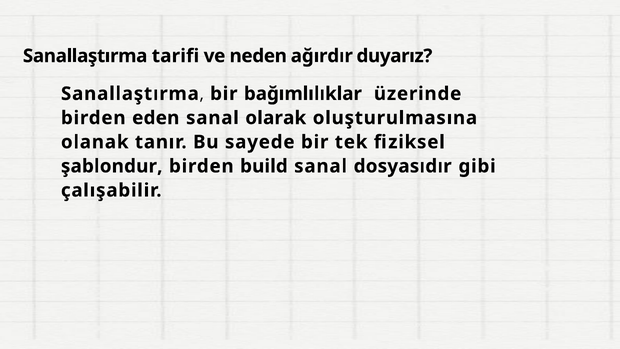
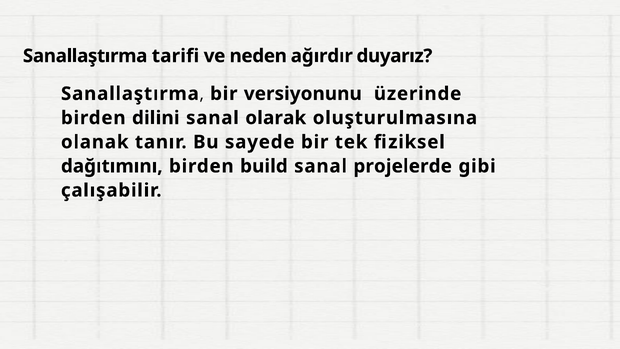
bağımlılıklar: bağımlılıklar -> versiyonunu (303, 94)
eden: eden -> dilini (156, 118)
şablondur: şablondur -> dağıtımını (112, 166)
dosyasıdır: dosyasıdır -> projelerde (403, 166)
